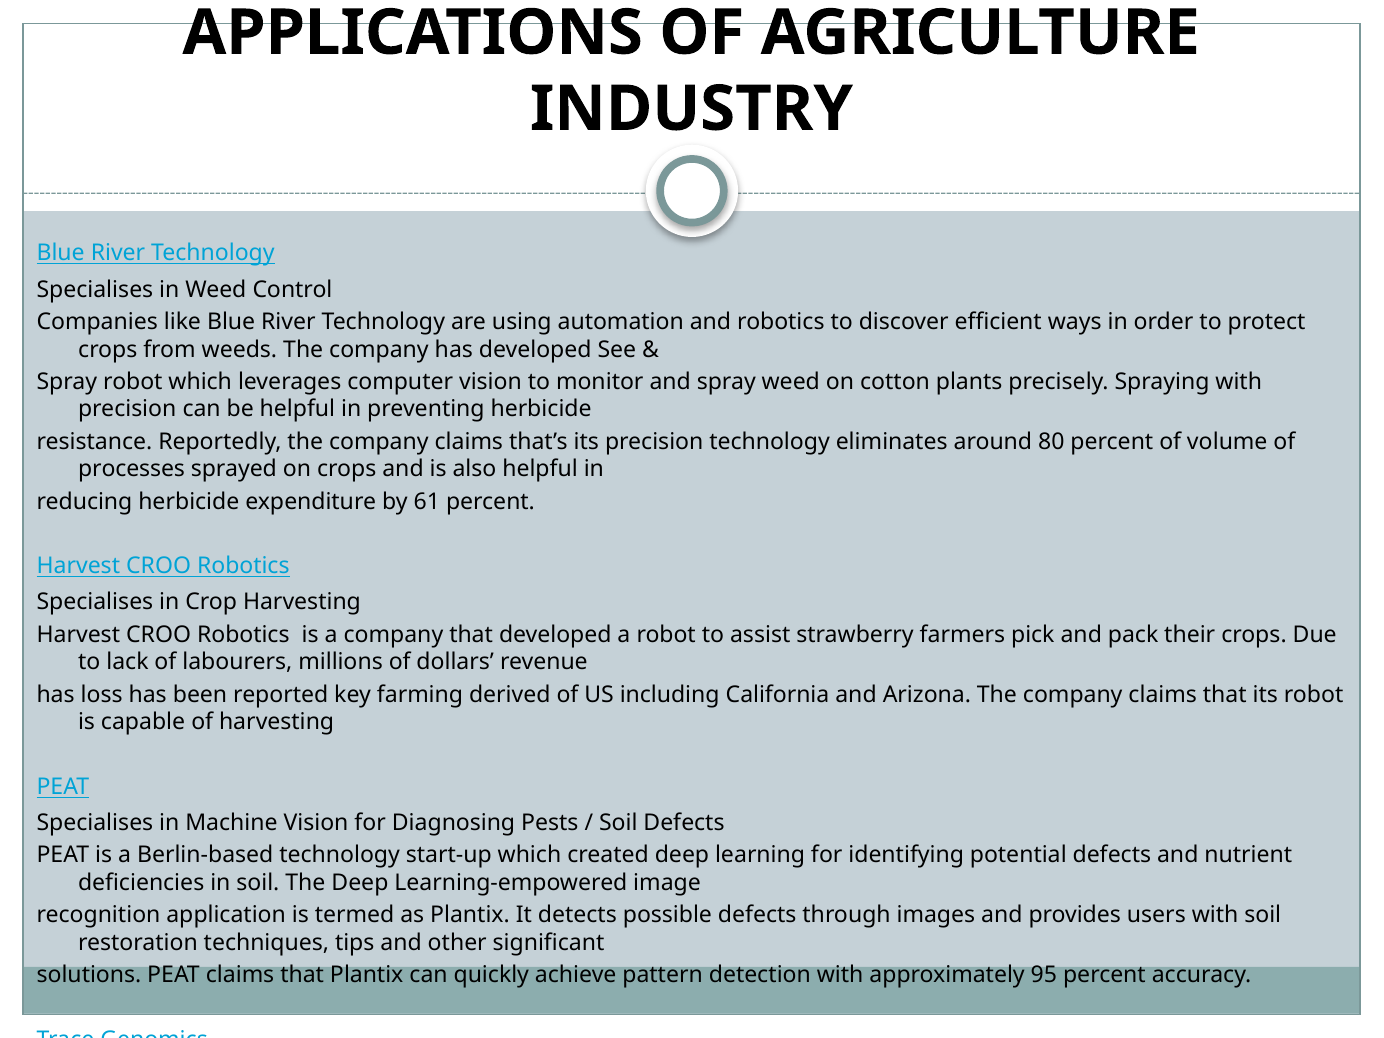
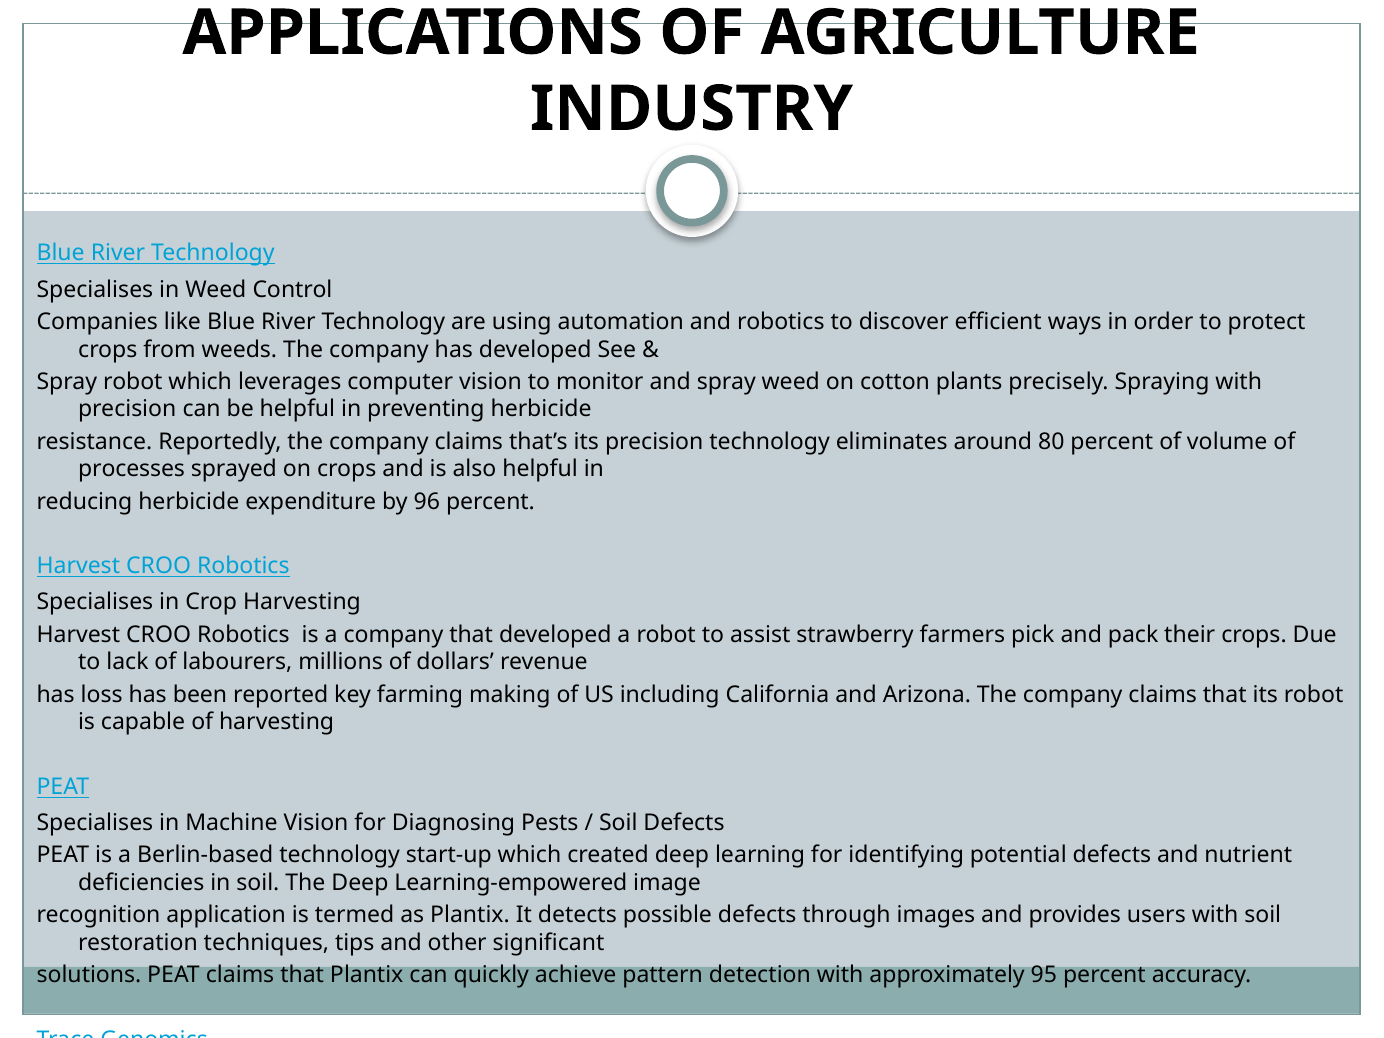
61: 61 -> 96 (427, 502)
derived: derived -> making (510, 695)
